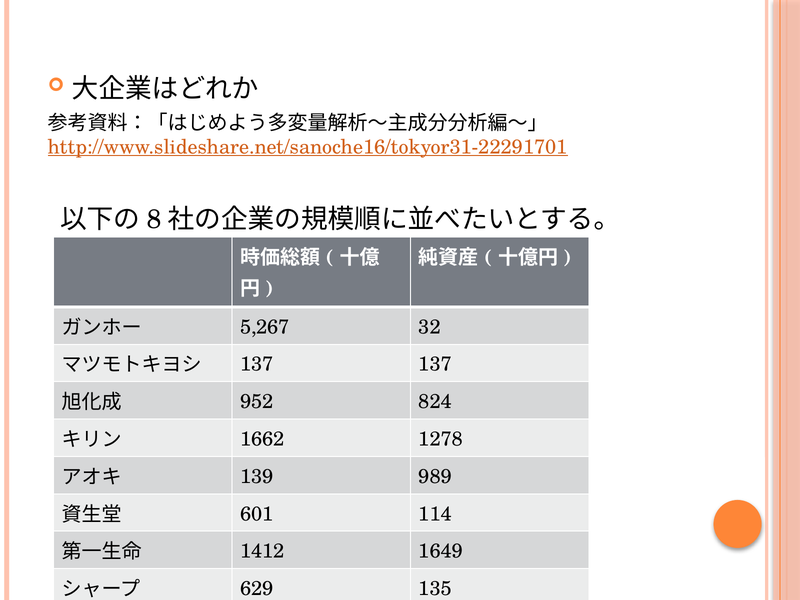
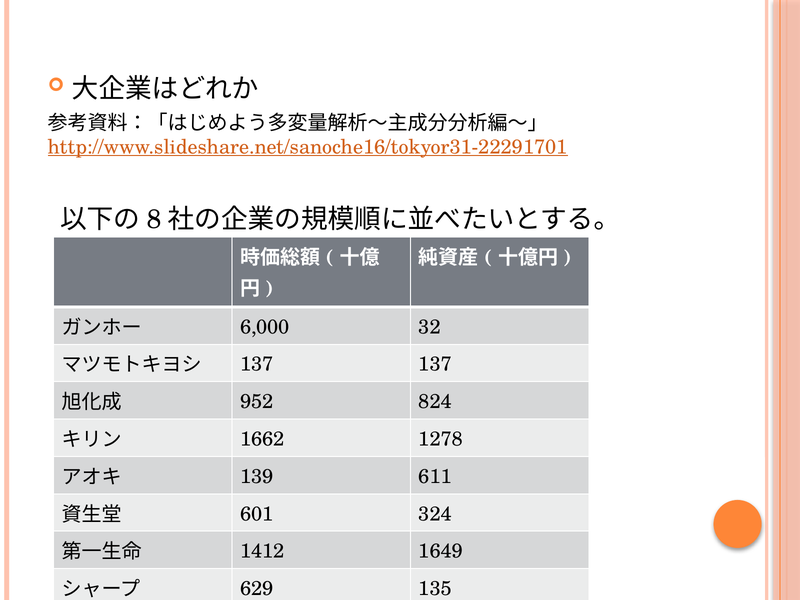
5,267: 5,267 -> 6,000 (265, 327)
989: 989 -> 611 (435, 477)
114: 114 -> 324 (435, 514)
